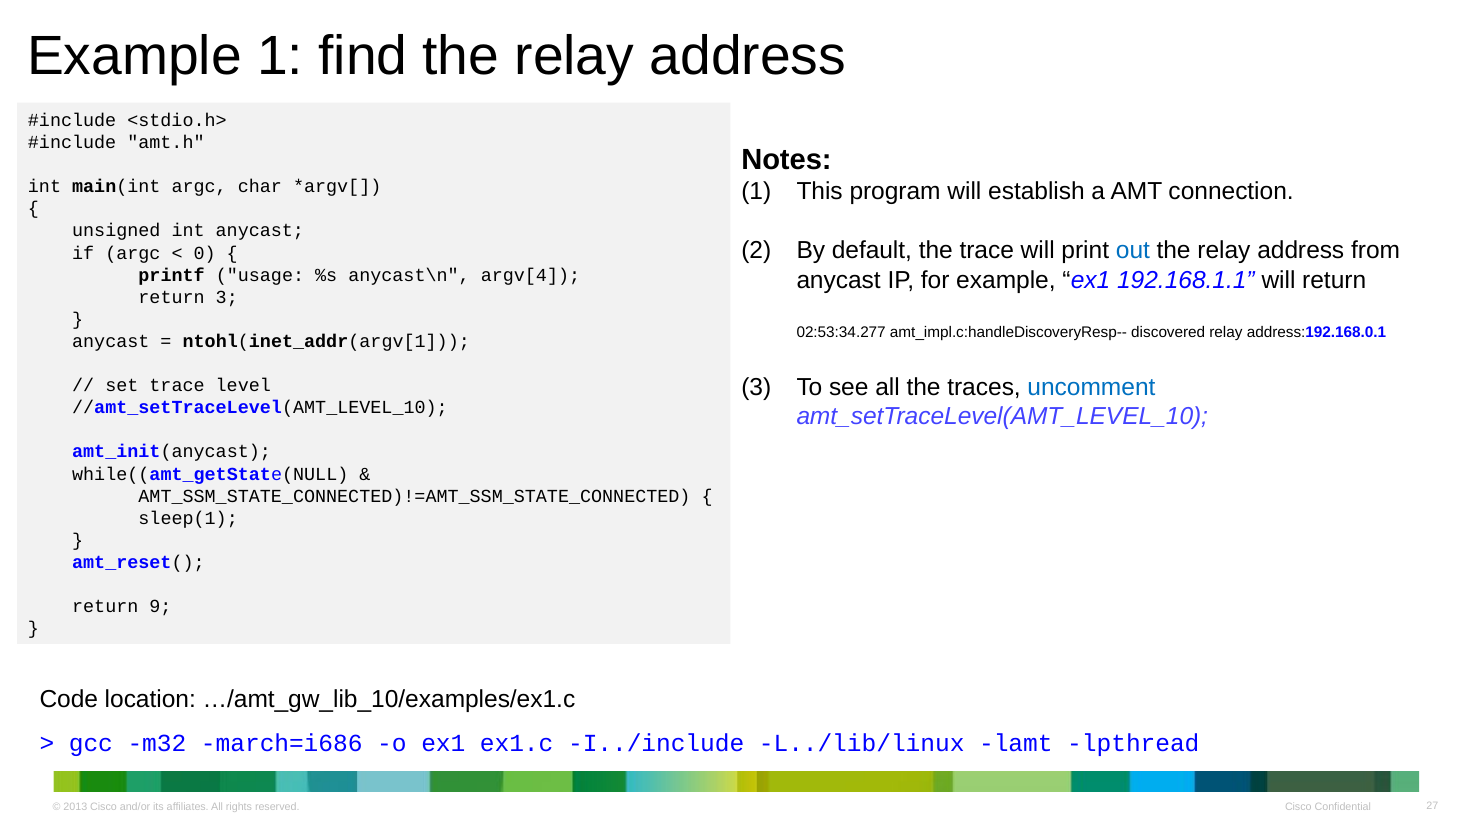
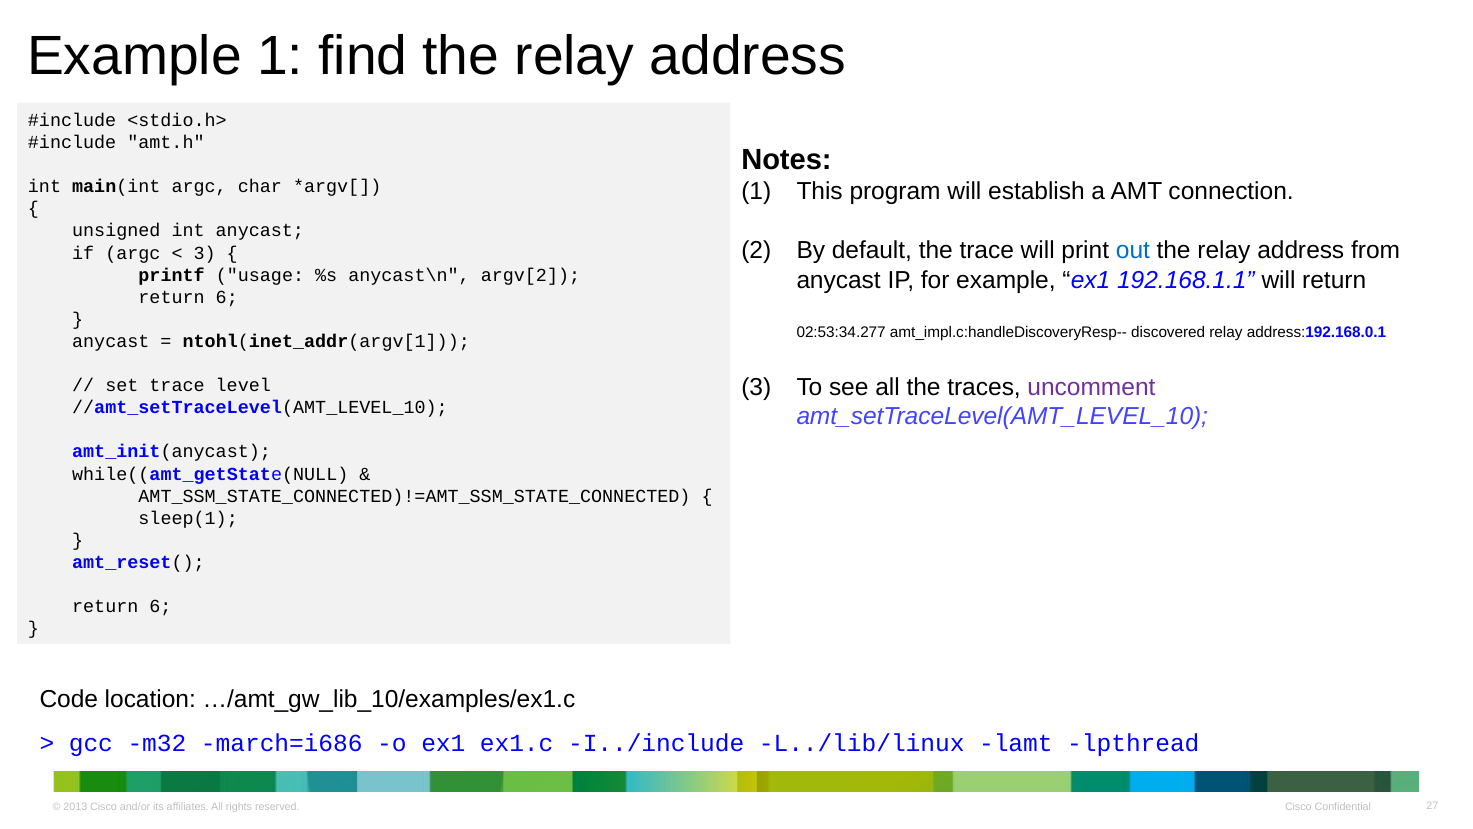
0: 0 -> 3 (205, 253)
argv[4: argv[4 -> argv[2 (530, 275)
3: 3 -> 6 (227, 297)
uncomment colour: blue -> purple (1091, 387)
9: 9 -> 6 (160, 606)
